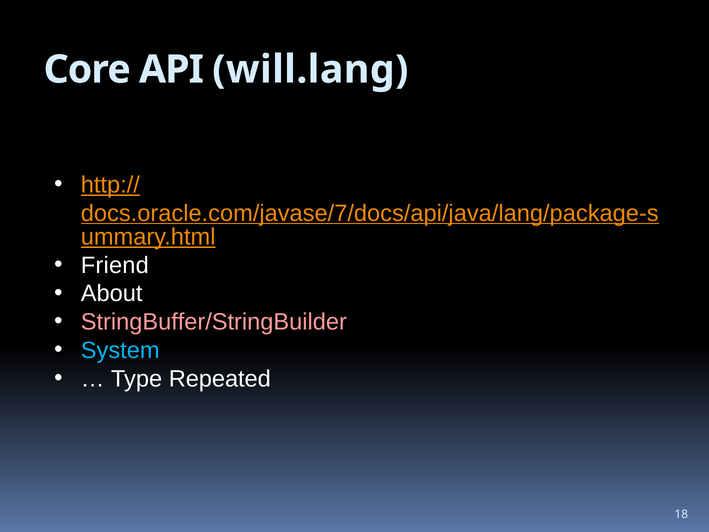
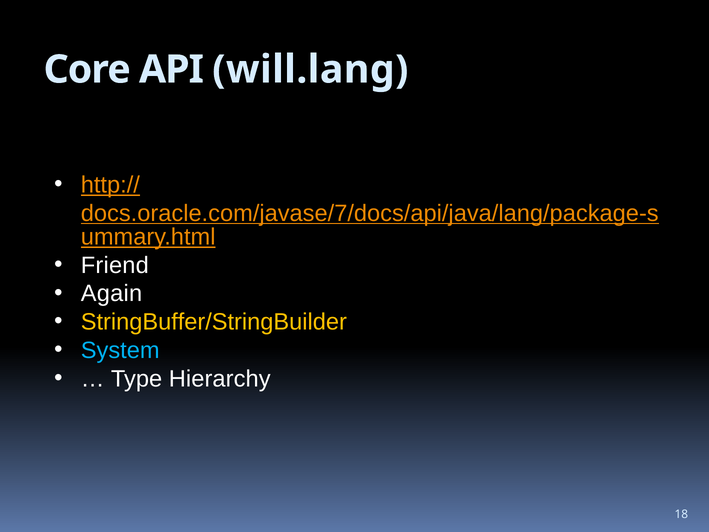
About: About -> Again (112, 293)
StringBuffer/StringBuilder colour: pink -> yellow (214, 322)
Repeated: Repeated -> Hierarchy (220, 379)
